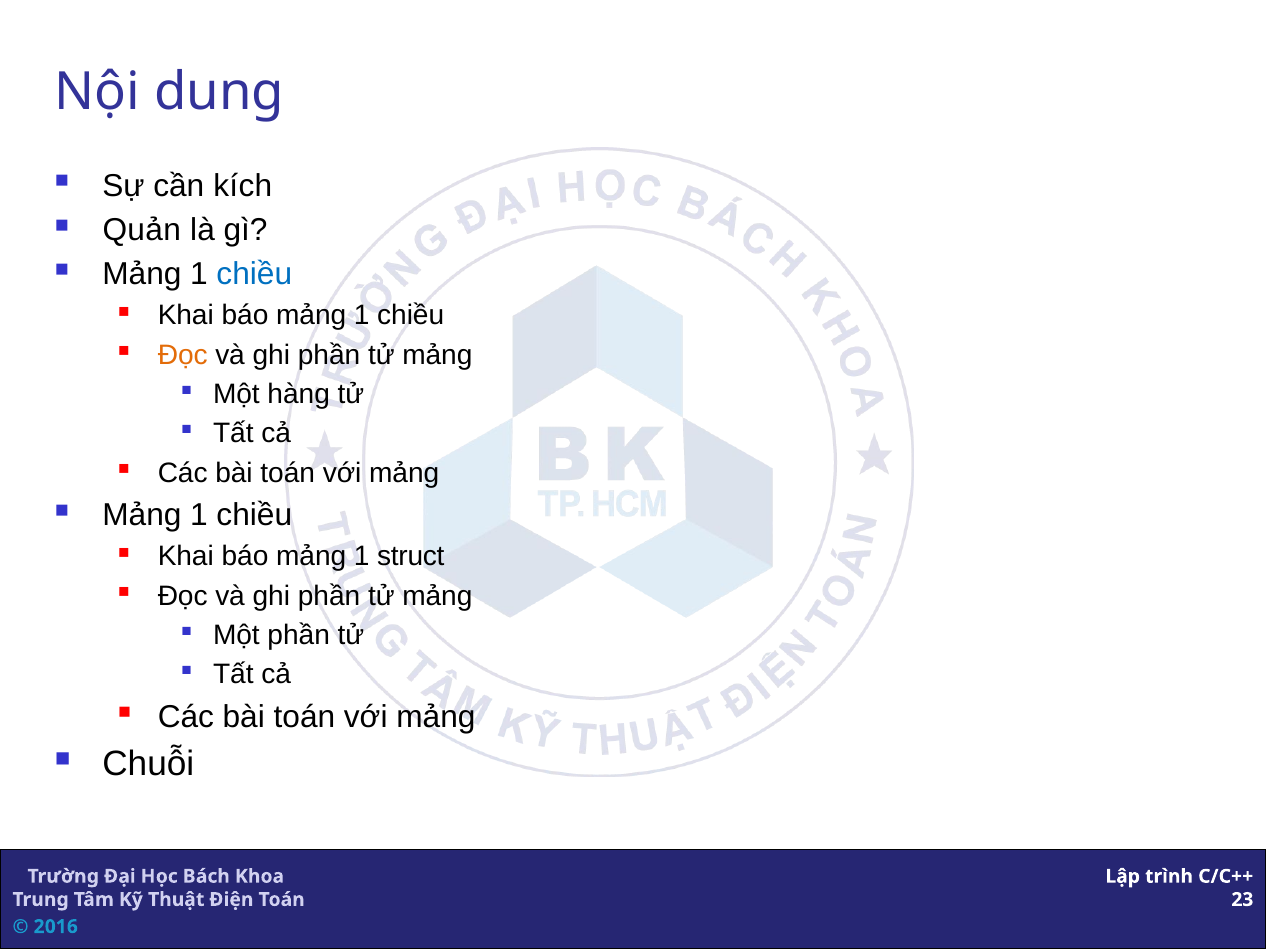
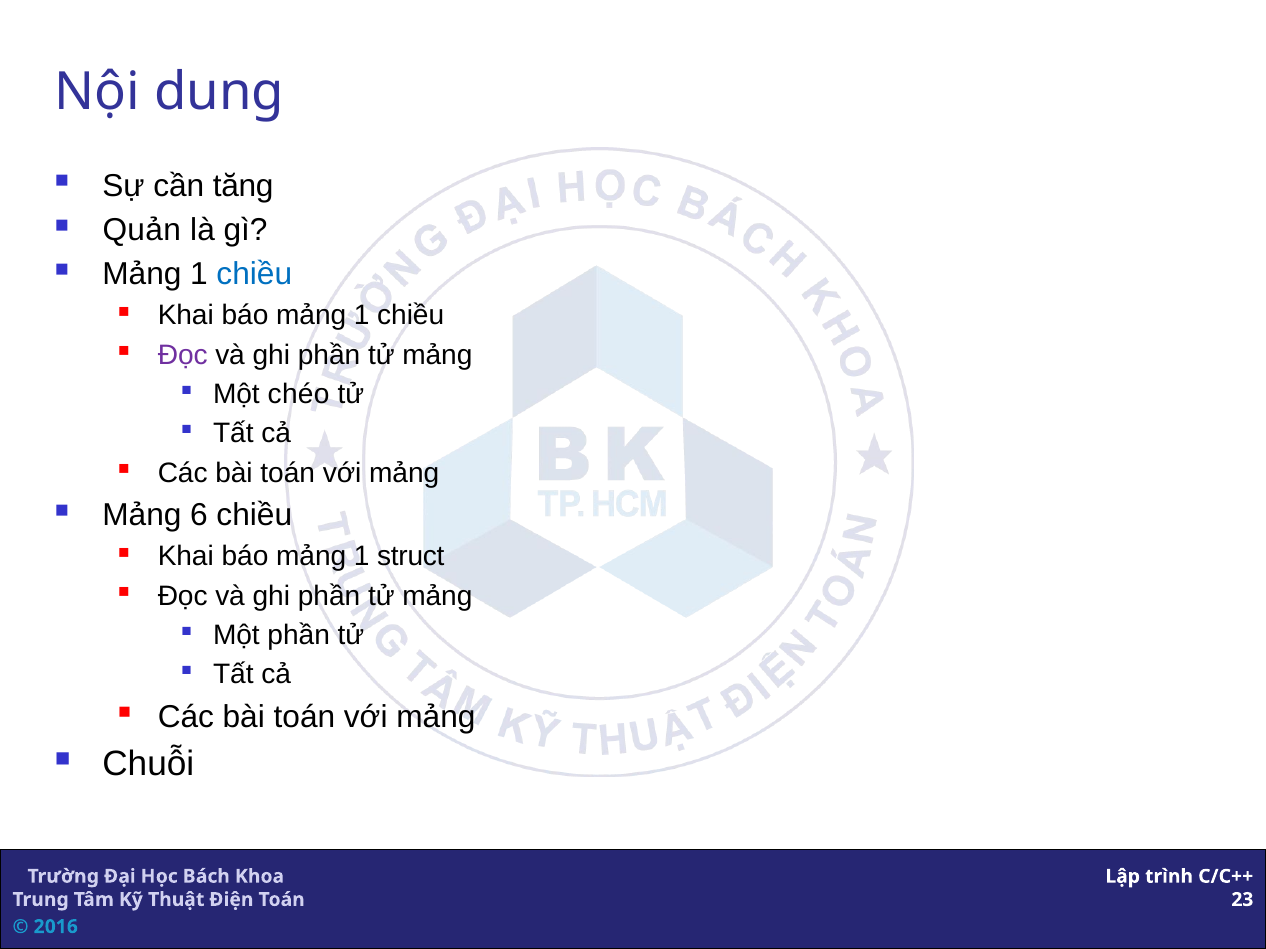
kích: kích -> tăng (243, 186)
Đọc colour: orange -> purple (183, 355)
hàng: hàng -> chéo (299, 394)
1: 1 -> 6 (199, 516)
